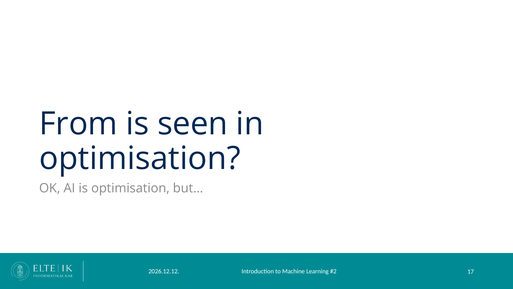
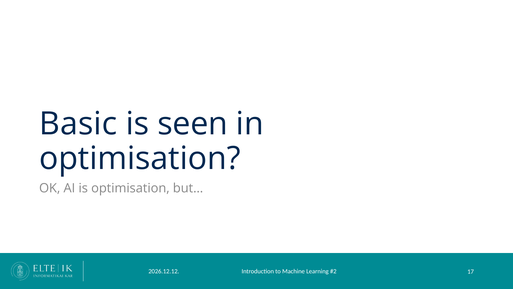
From: From -> Basic (78, 124)
